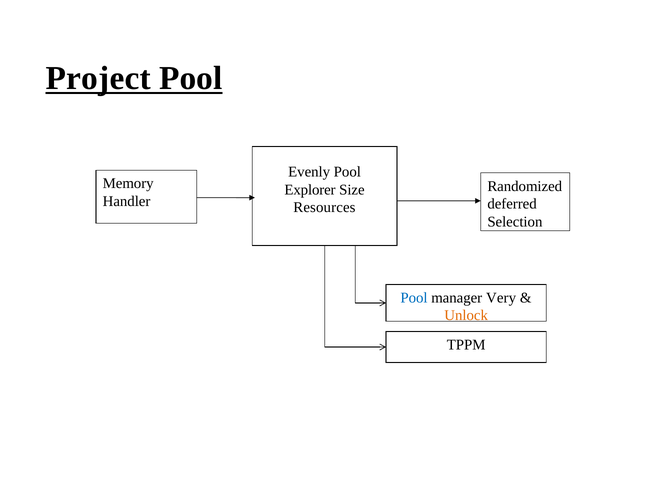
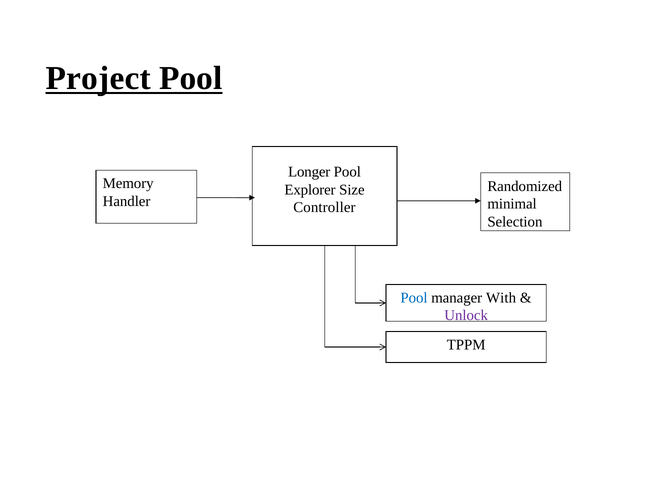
Evenly: Evenly -> Longer (309, 172)
deferred: deferred -> minimal (512, 204)
Resources: Resources -> Controller (324, 207)
Very: Very -> With (501, 298)
Unlock colour: orange -> purple (466, 315)
